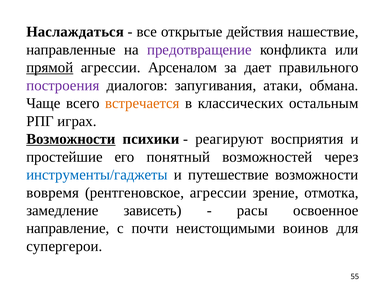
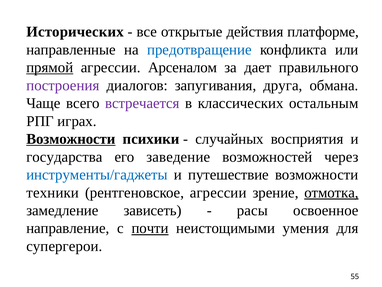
Наслаждаться: Наслаждаться -> Исторических (75, 32)
нашествие: нашествие -> платформе (323, 32)
предотвращение colour: purple -> blue (199, 50)
атаки: атаки -> друга (283, 85)
встречается colour: orange -> purple (142, 103)
реагируют: реагируют -> случайных (230, 139)
простейшие: простейшие -> государства (64, 157)
понятный: понятный -> заведение (178, 157)
вовремя: вовремя -> техники (53, 192)
отмотка underline: none -> present (331, 192)
почти underline: none -> present (150, 228)
воинов: воинов -> умения (306, 228)
